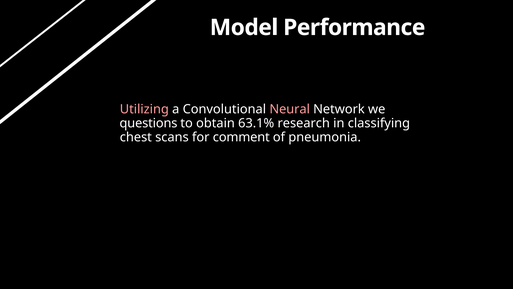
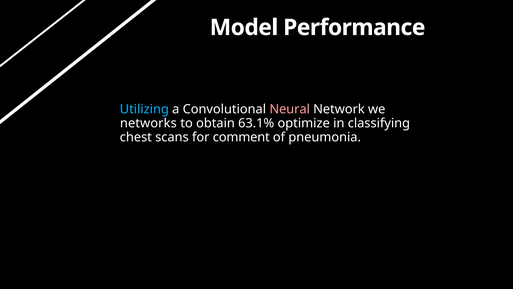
Utilizing colour: pink -> light blue (144, 109)
questions: questions -> networks (148, 123)
research: research -> optimize (304, 123)
